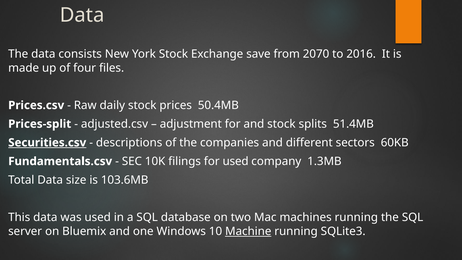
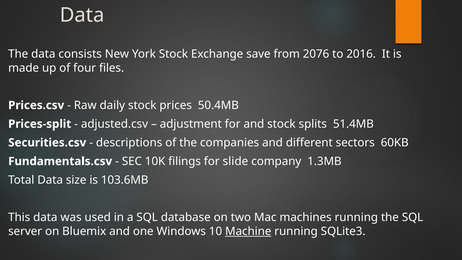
2070: 2070 -> 2076 (316, 54)
Securities.csv underline: present -> none (47, 143)
for used: used -> slide (235, 161)
